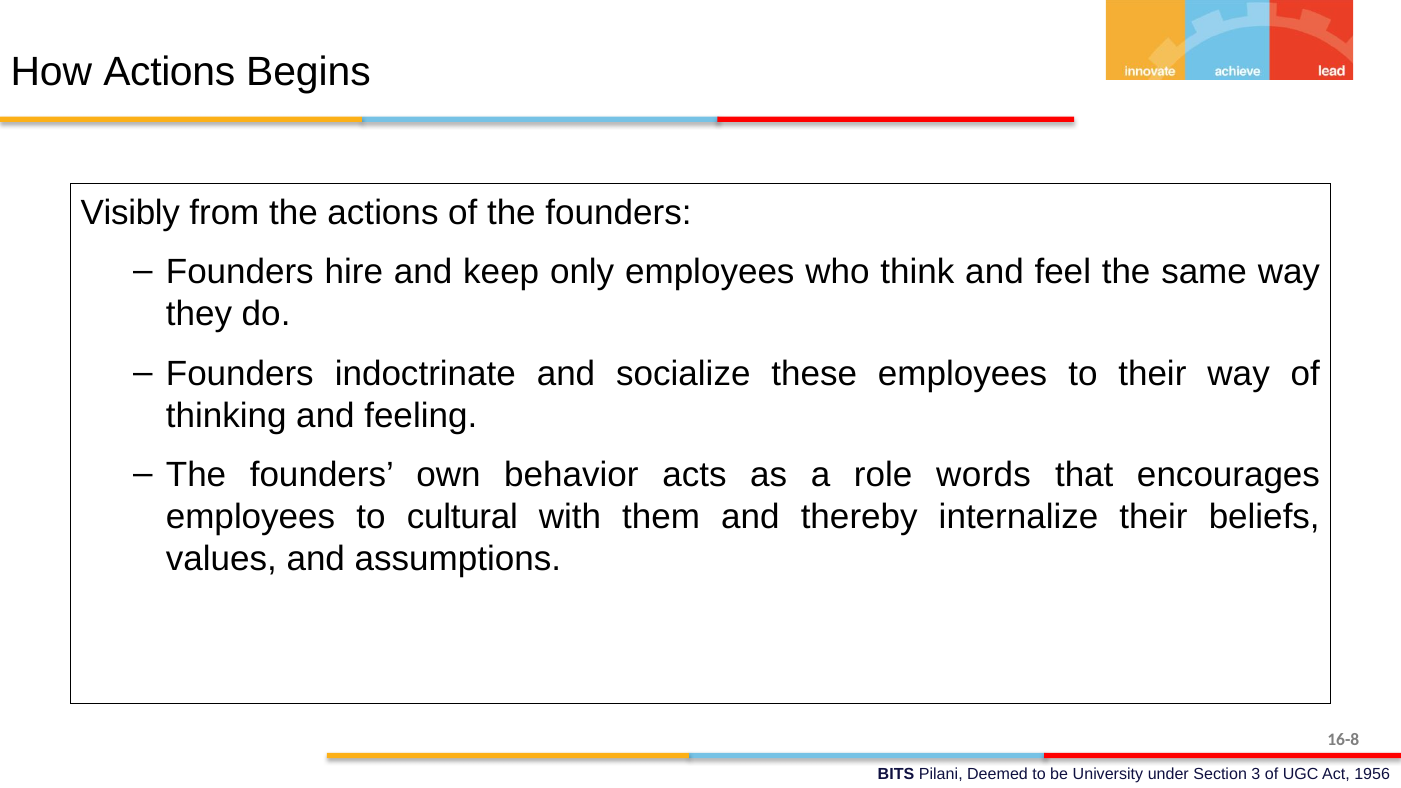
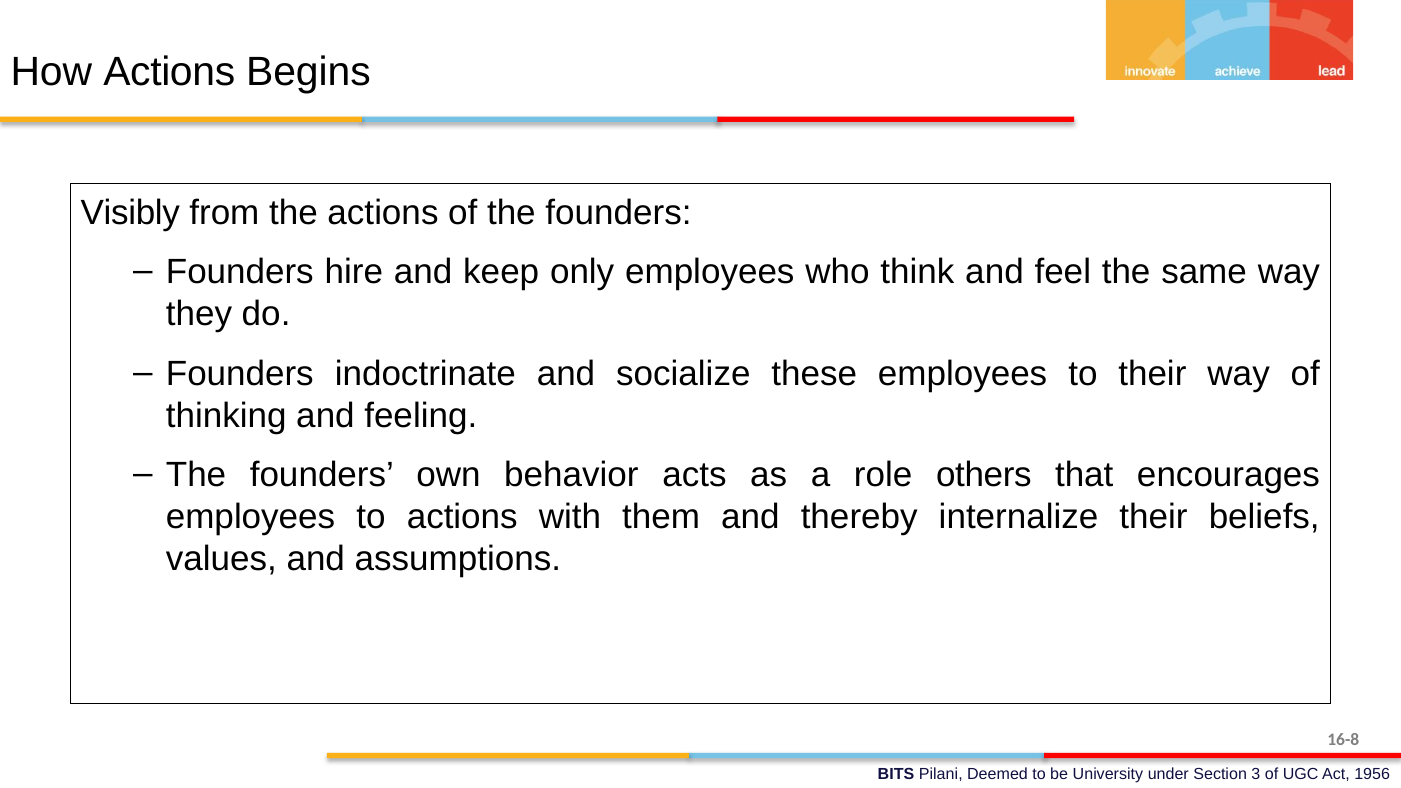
words: words -> others (984, 475)
to cultural: cultural -> actions (462, 517)
